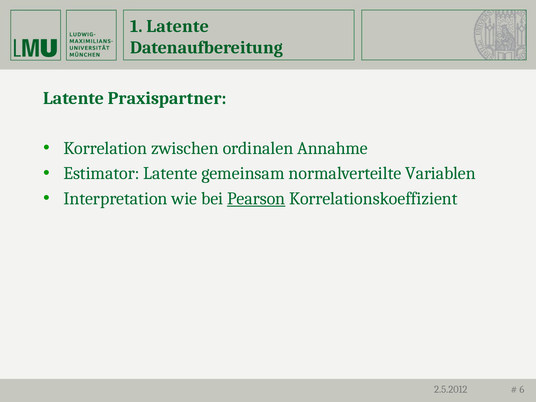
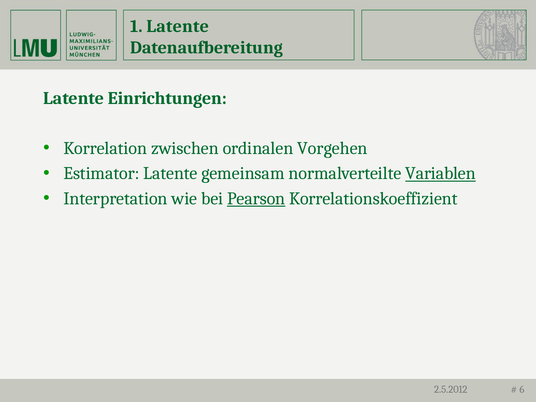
Praxispartner: Praxispartner -> Einrichtungen (167, 98)
Annahme: Annahme -> Vorgehen (332, 148)
Variablen underline: none -> present (440, 173)
